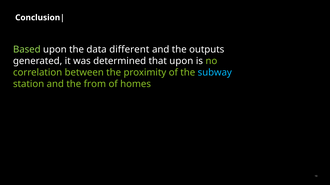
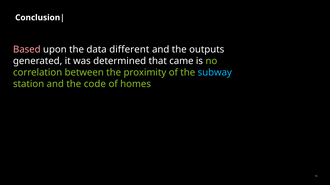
Based colour: light green -> pink (27, 50)
that upon: upon -> came (181, 61)
from: from -> code (95, 84)
